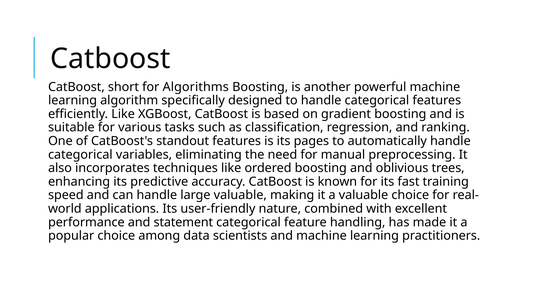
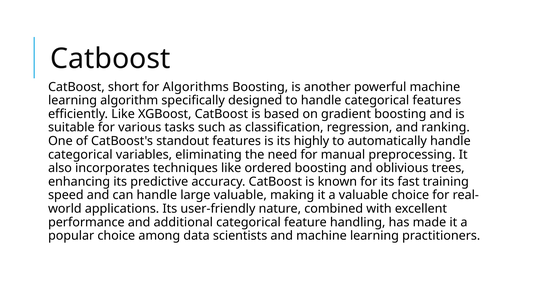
pages: pages -> highly (311, 141)
statement: statement -> additional (183, 222)
